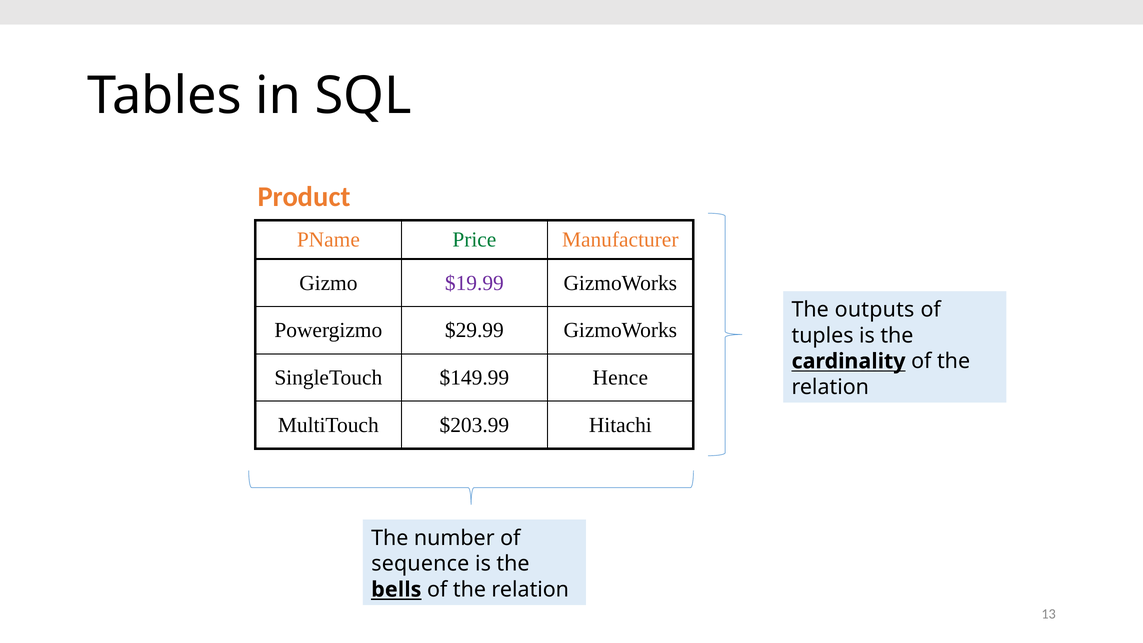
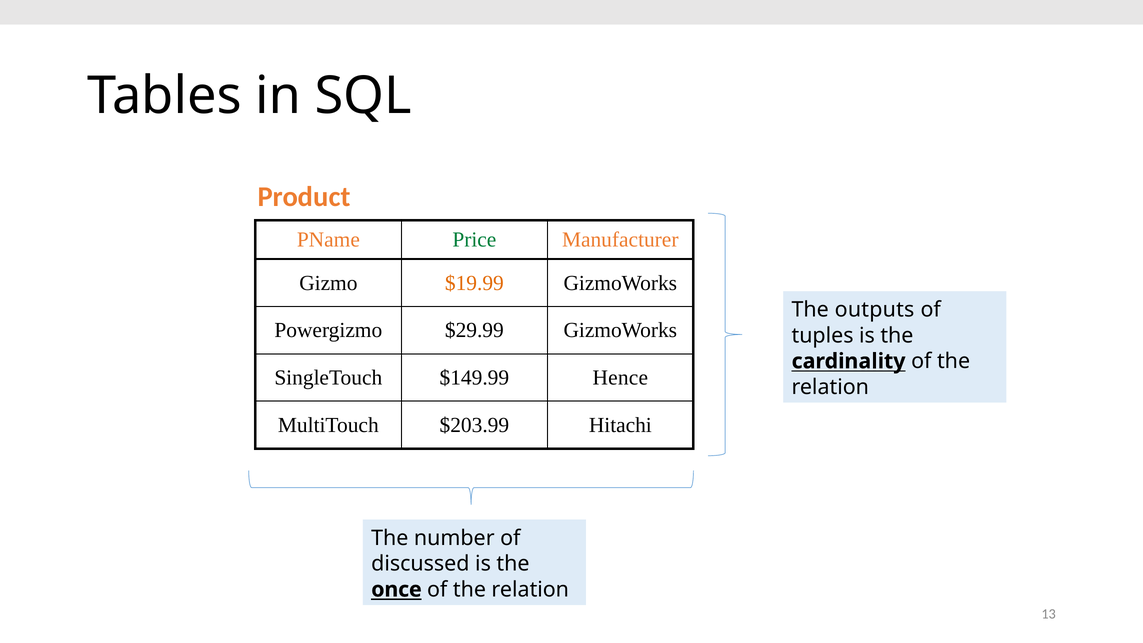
$19.99 colour: purple -> orange (474, 283)
sequence: sequence -> discussed (420, 564)
bells: bells -> once (396, 589)
